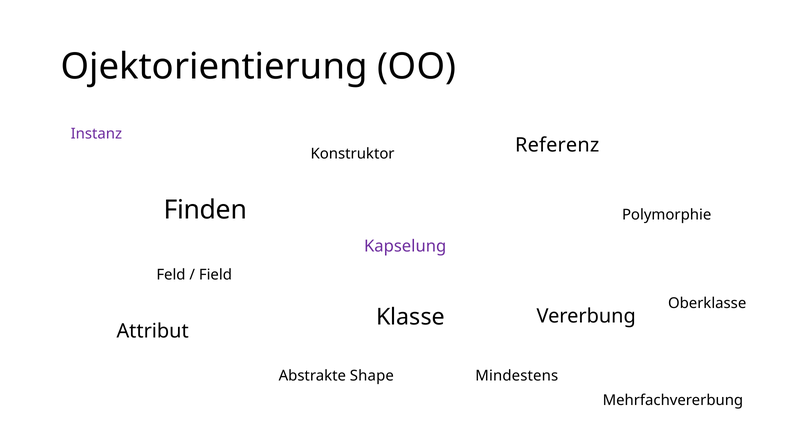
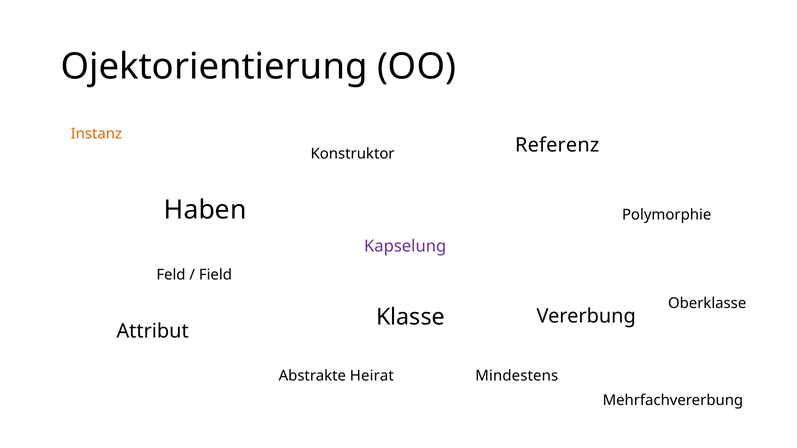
Instanz colour: purple -> orange (96, 134)
Finden: Finden -> Haben (205, 210)
Shape: Shape -> Heirat (372, 376)
